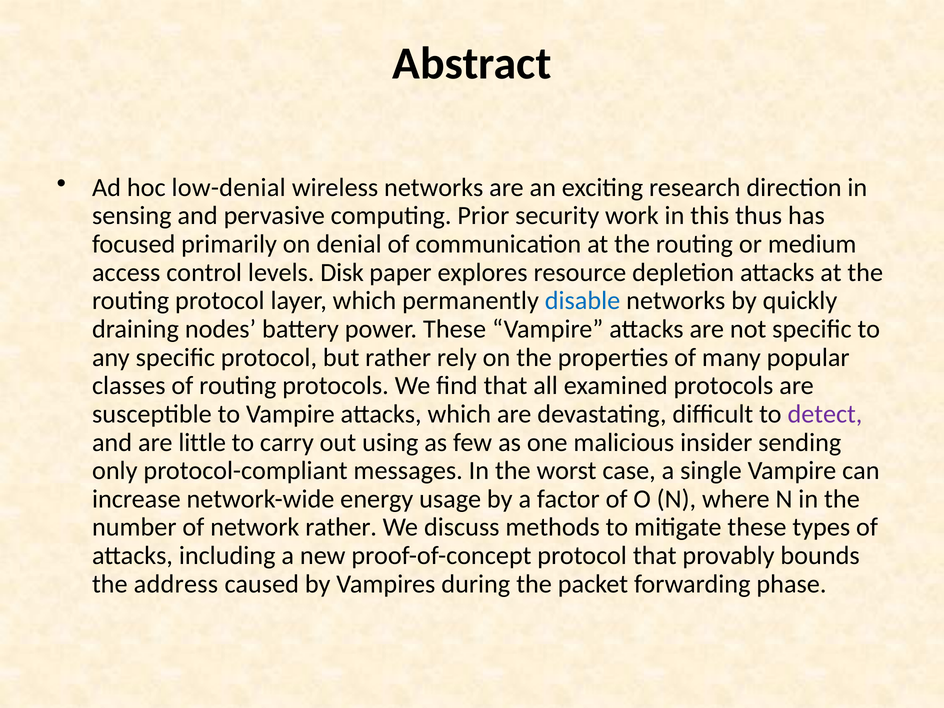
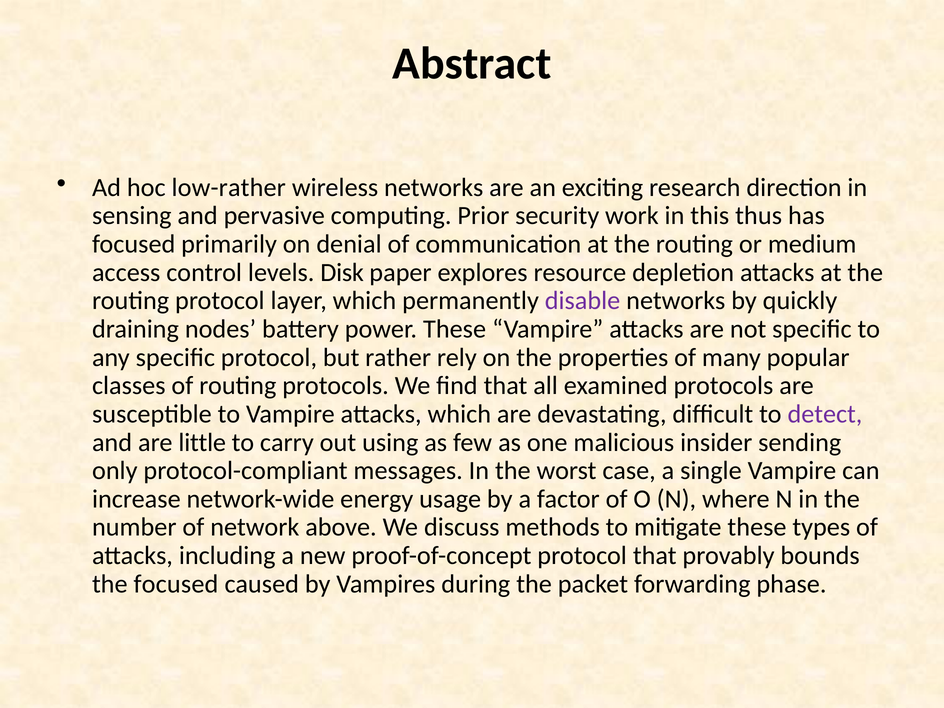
low-denial: low-denial -> low-rather (229, 188)
disable colour: blue -> purple (583, 301)
network rather: rather -> above (341, 527)
the address: address -> focused (176, 584)
